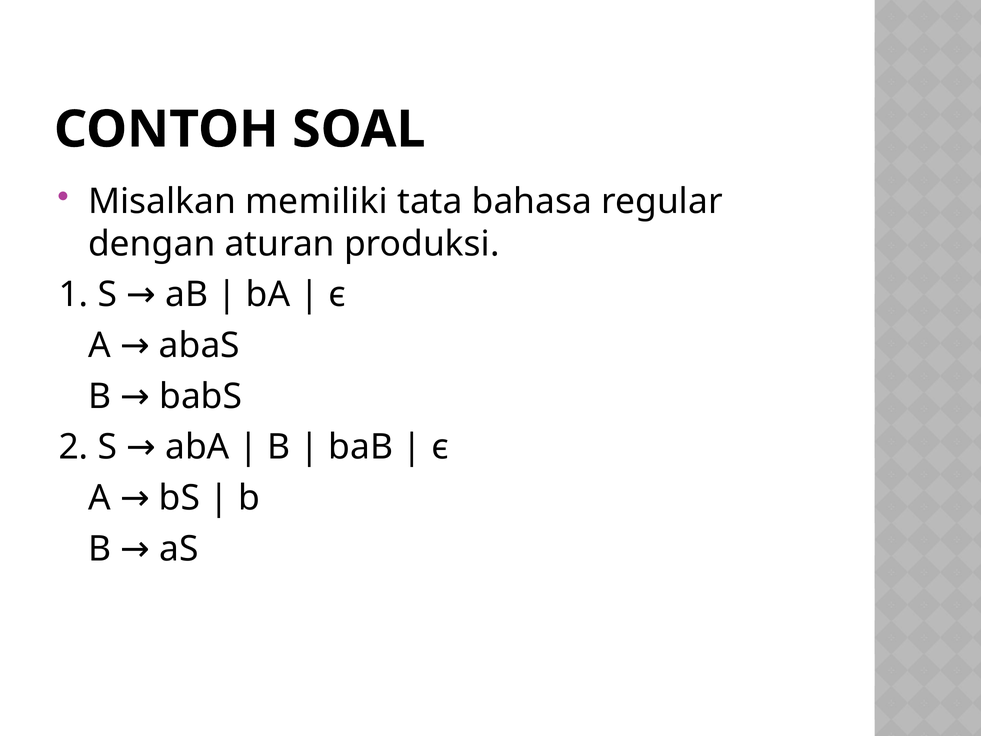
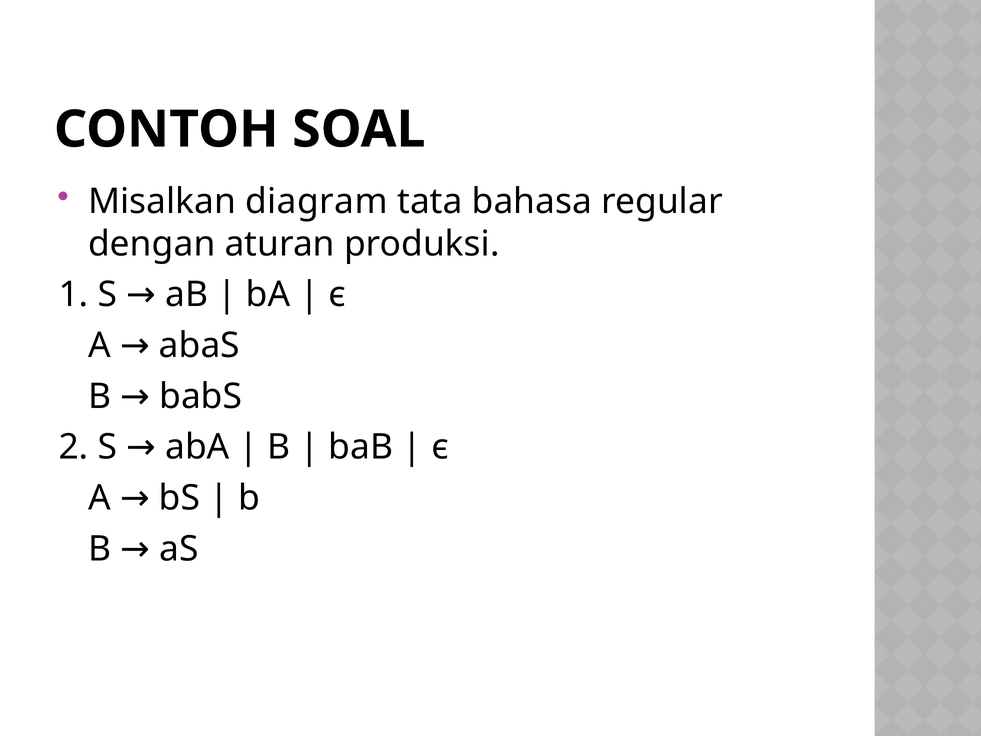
memiliki: memiliki -> diagram (316, 201)
